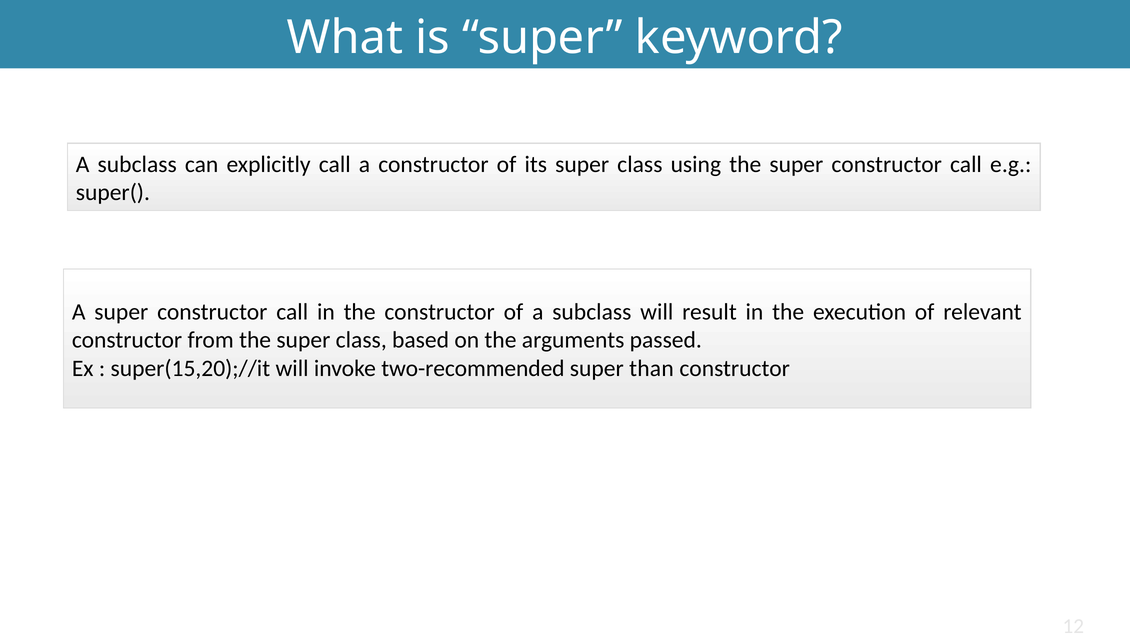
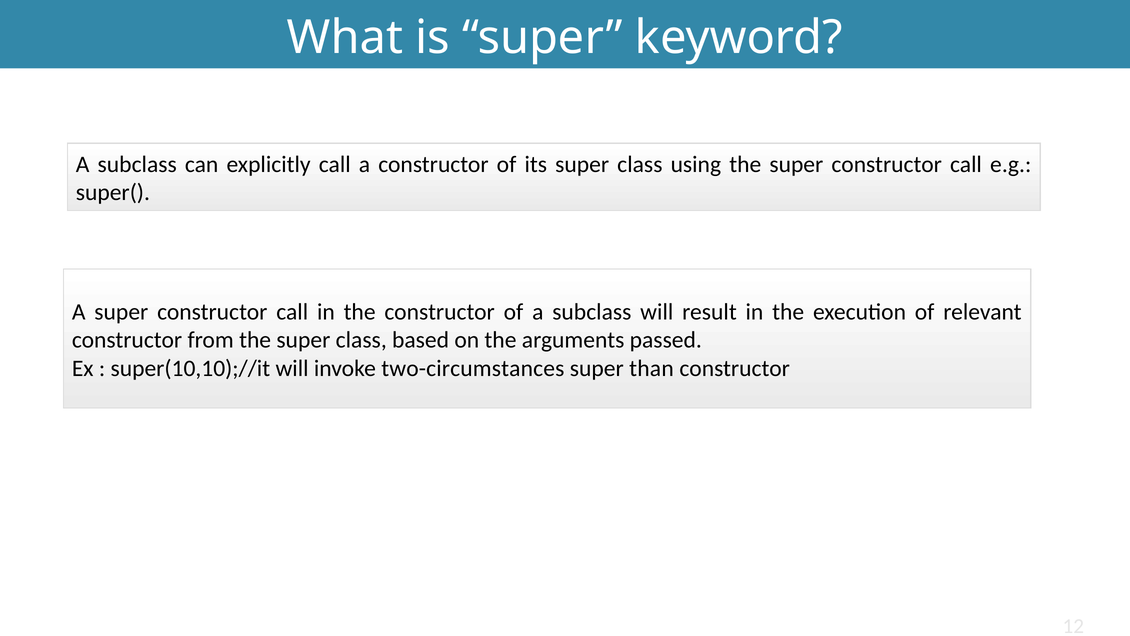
super(15,20);//it: super(15,20);//it -> super(10,10);//it (190, 368)
two-recommended: two-recommended -> two-circumstances (473, 368)
